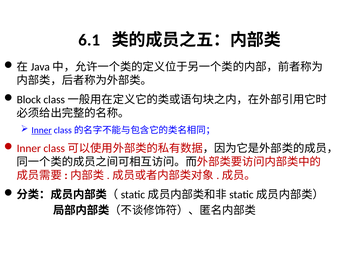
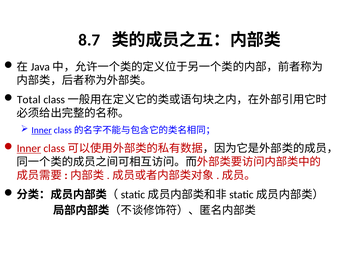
6.1: 6.1 -> 8.7 (89, 40)
Block: Block -> Total (29, 99)
Inner underline: none -> present (29, 148)
